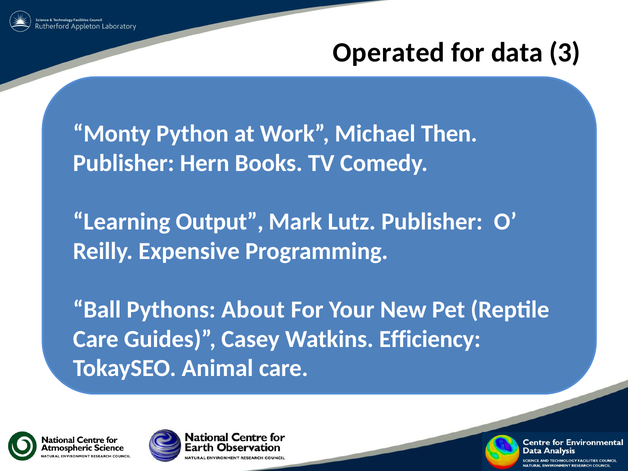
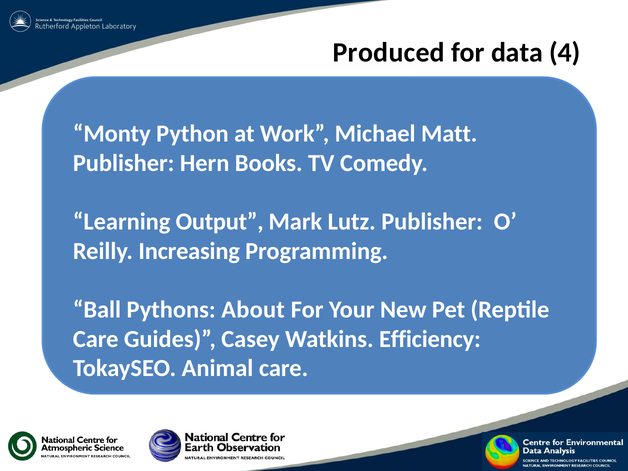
Operated: Operated -> Produced (389, 53)
3: 3 -> 4 (565, 53)
Then: Then -> Matt (449, 134)
Expensive: Expensive -> Increasing (189, 251)
